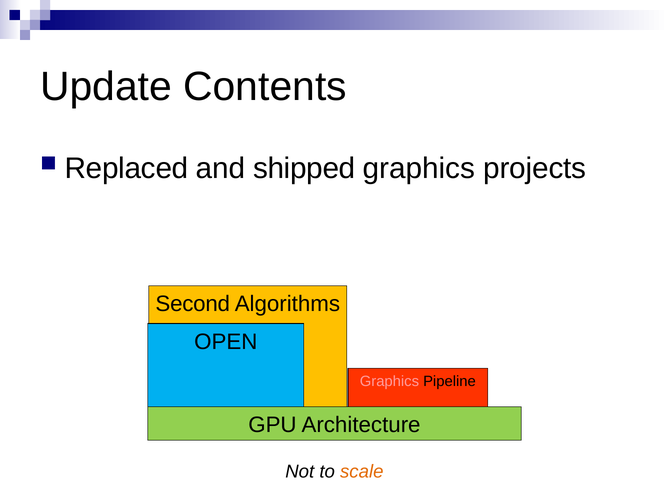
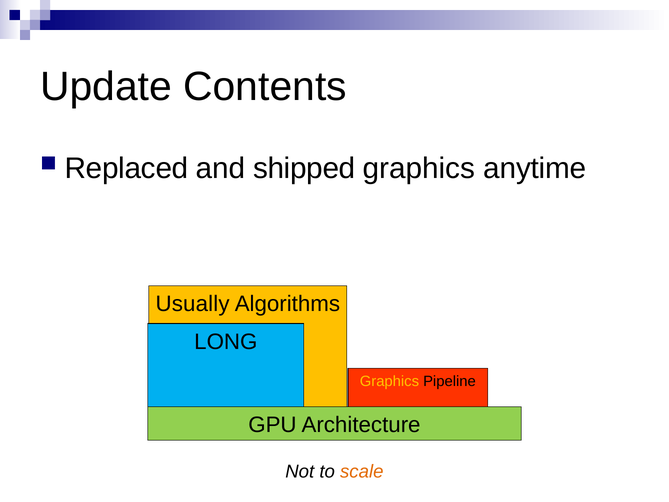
projects: projects -> anytime (535, 168)
Second: Second -> Usually (193, 304)
OPEN: OPEN -> LONG (226, 342)
Graphics colour: pink -> yellow (389, 381)
